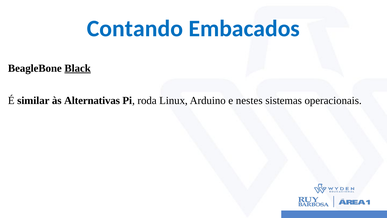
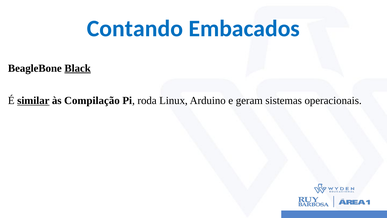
similar underline: none -> present (33, 100)
Alternativas: Alternativas -> Compilação (92, 100)
nestes: nestes -> geram (249, 100)
